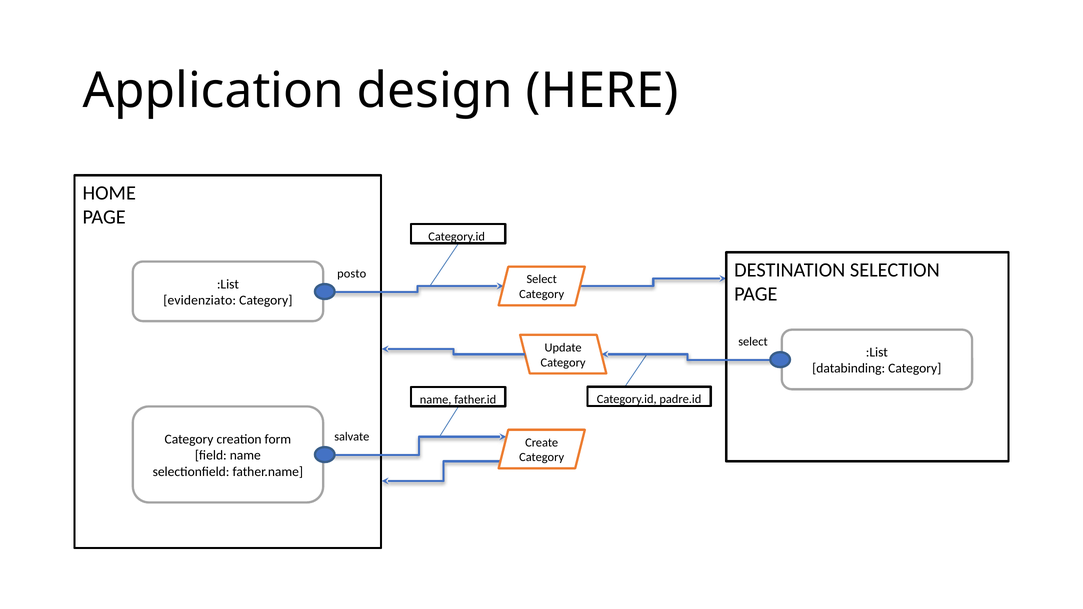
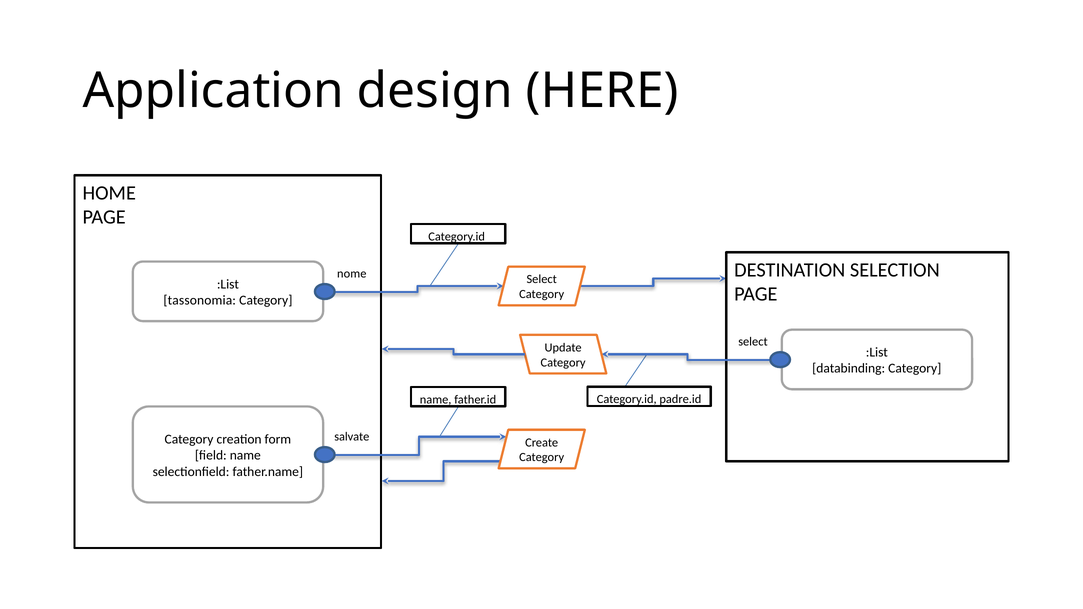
posto: posto -> nome (352, 274)
evidenziato: evidenziato -> tassonomia (200, 300)
